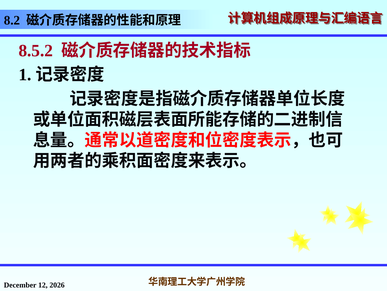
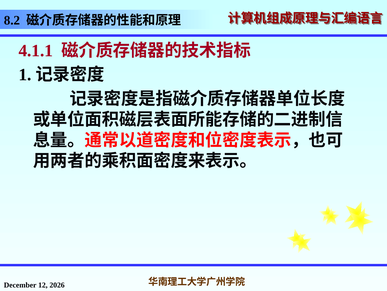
8.5.2: 8.5.2 -> 4.1.1 (36, 50)
